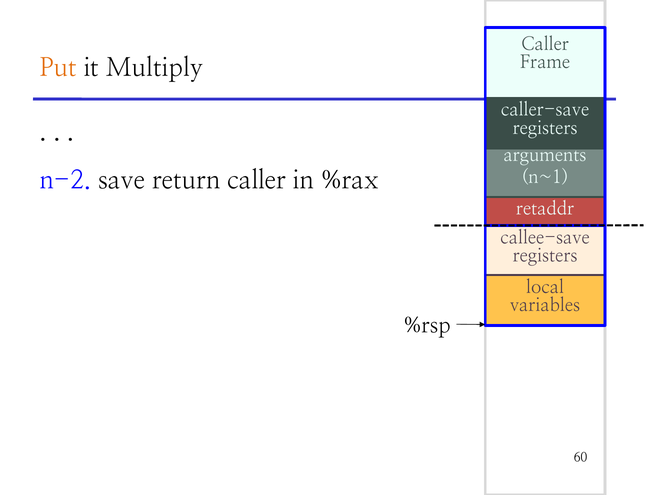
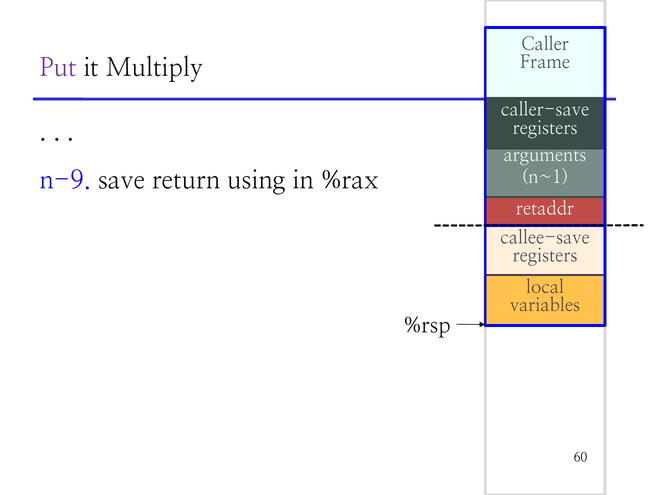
Put colour: orange -> purple (58, 68)
n-2: n-2 -> n-9 (65, 180)
return caller: caller -> using (257, 180)
